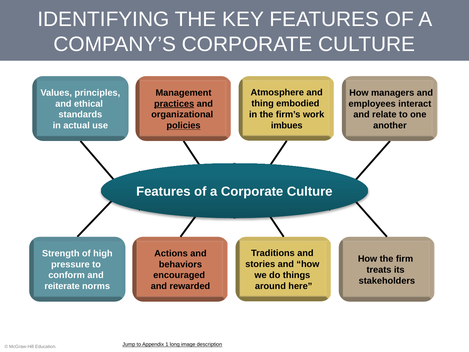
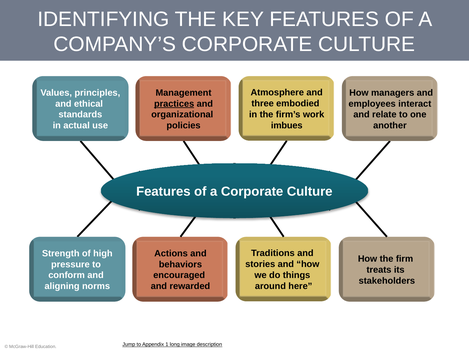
thing: thing -> three (263, 103)
policies underline: present -> none (184, 125)
reiterate: reiterate -> aligning (62, 286)
